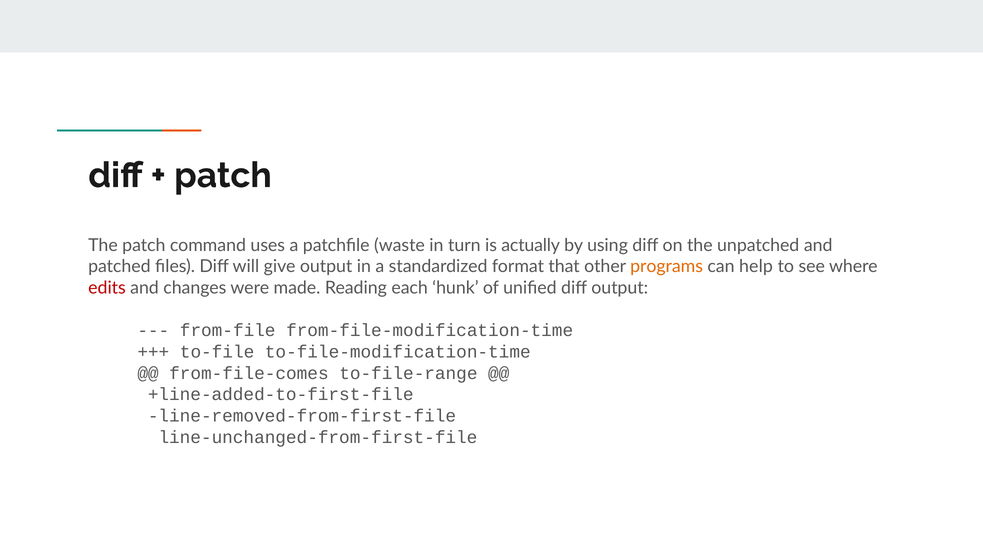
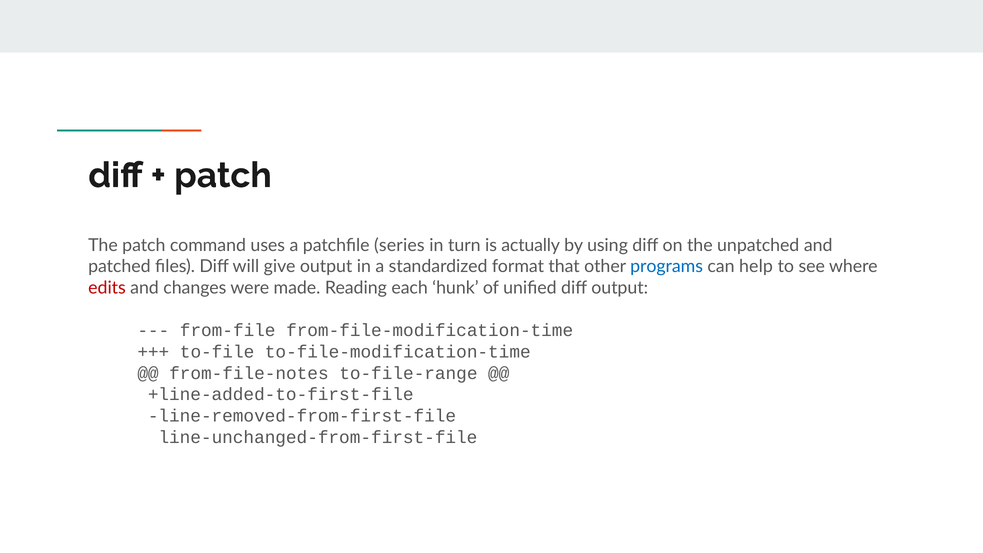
waste: waste -> series (399, 245)
programs colour: orange -> blue (667, 267)
from-file-comes: from-file-comes -> from-file-notes (249, 373)
